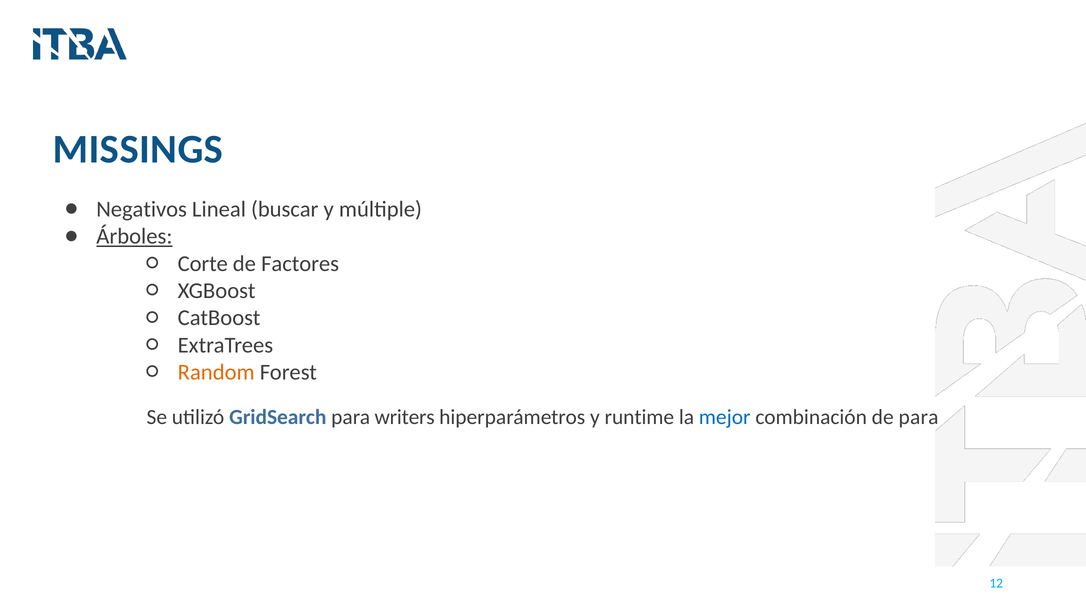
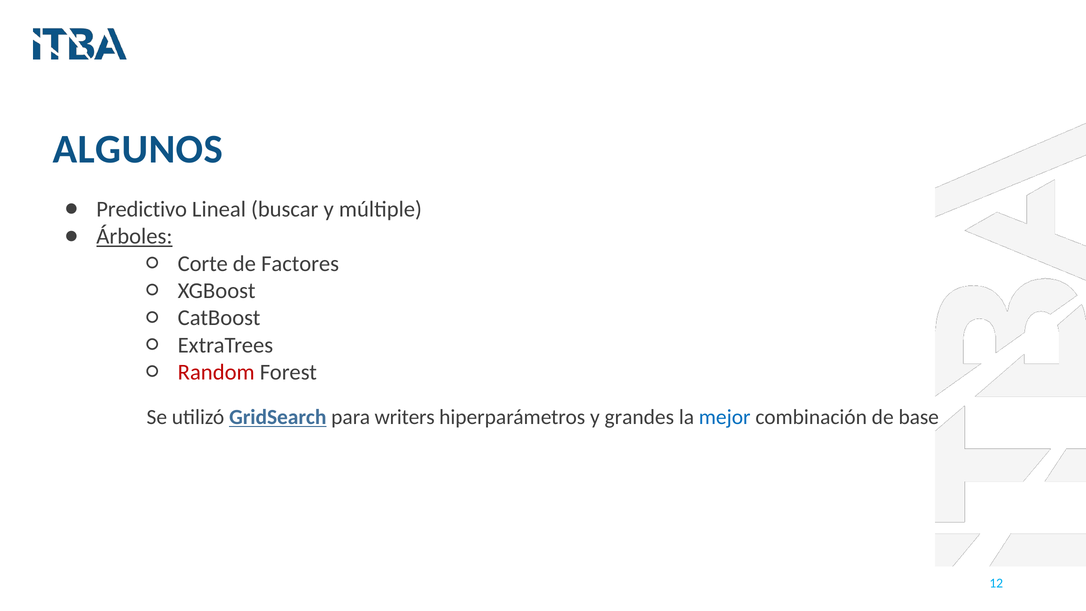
MISSINGS: MISSINGS -> ALGUNOS (138, 149)
Negativos: Negativos -> Predictivo (142, 209)
Random colour: orange -> red (216, 372)
GridSearch underline: none -> present (278, 417)
runtime: runtime -> grandes (639, 417)
de para: para -> base (919, 417)
